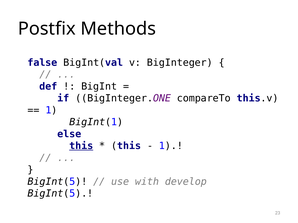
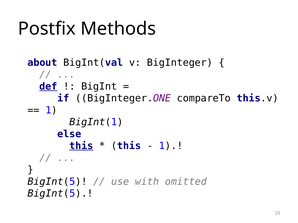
false: false -> about (42, 63)
def underline: none -> present (48, 87)
develop: develop -> omitted (186, 182)
